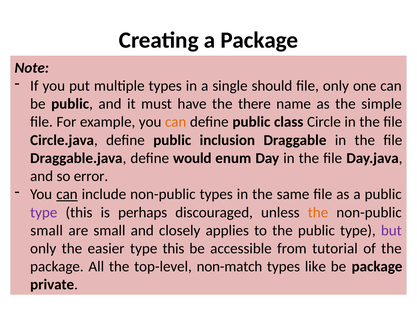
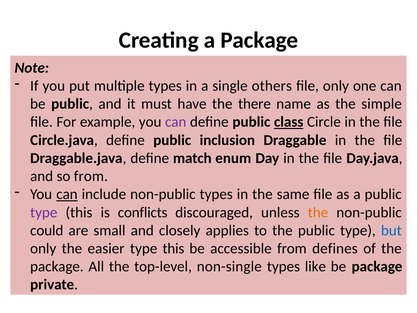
should: should -> others (272, 86)
can colour: orange -> purple (176, 122)
class underline: none -> present (289, 122)
would: would -> match (192, 158)
so error: error -> from (91, 176)
perhaps: perhaps -> conflicts (143, 212)
small: small -> could (47, 230)
but colour: purple -> blue (391, 230)
tutorial: tutorial -> defines (335, 248)
non-match: non-match -> non-single (229, 266)
